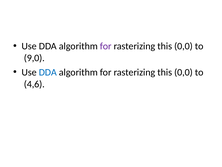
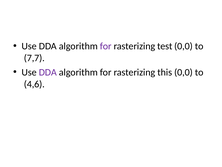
this: this -> test (165, 46)
9,0: 9,0 -> 7,7 (34, 58)
DDA colour: blue -> purple (48, 72)
